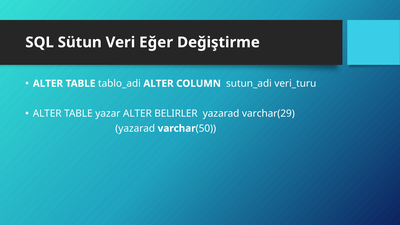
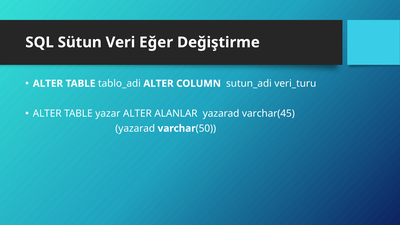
BELIRLER: BELIRLER -> ALANLAR (176, 113)
varchar(29: varchar(29 -> varchar(45 (268, 113)
